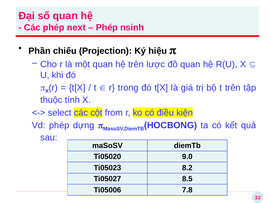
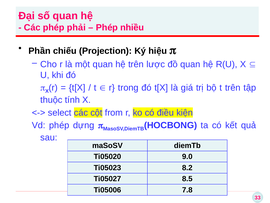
next: next -> phải (76, 27)
nsinh: nsinh -> nhiều (132, 27)
